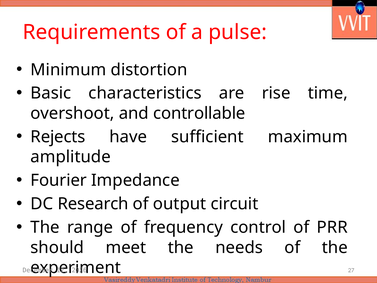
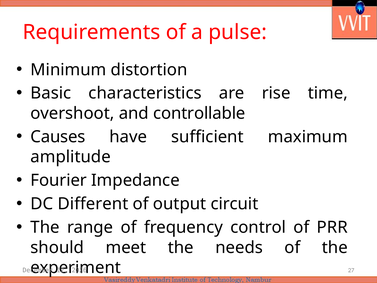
Rejects: Rejects -> Causes (58, 137)
Research: Research -> Different (93, 204)
